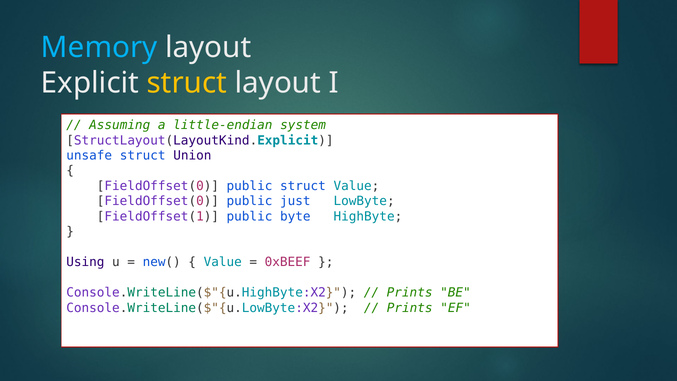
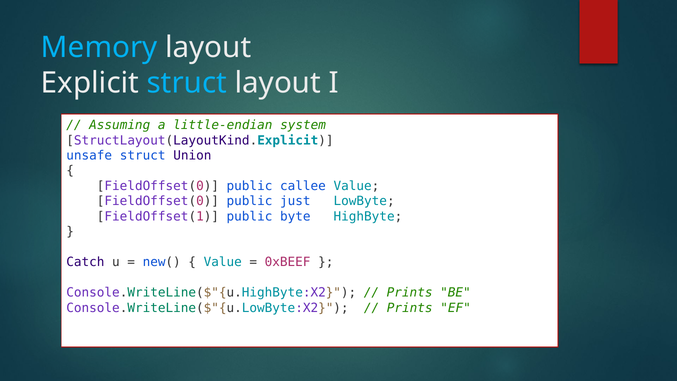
struct colour: yellow -> light blue (187, 83)
public struct: struct -> callee (303, 186)
Using: Using -> Catch (85, 262)
